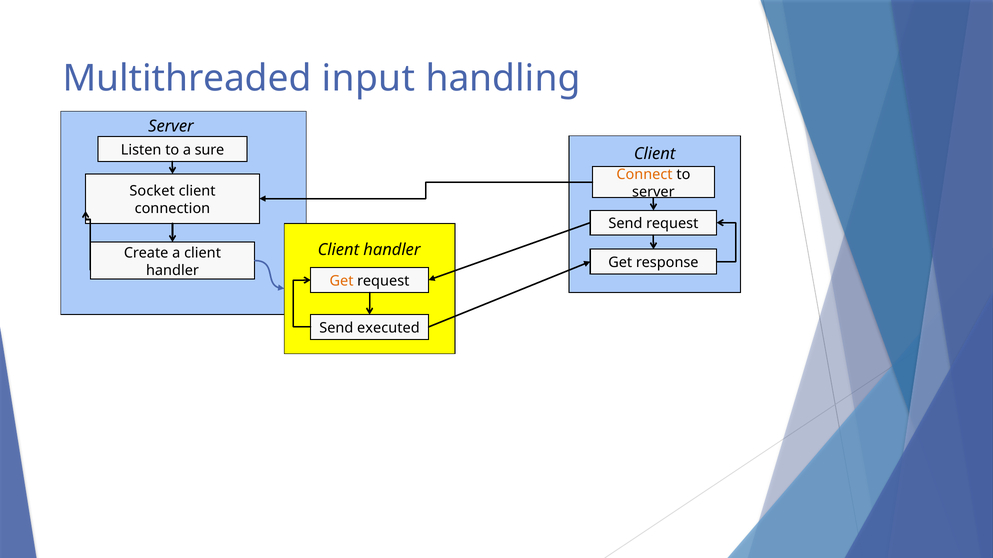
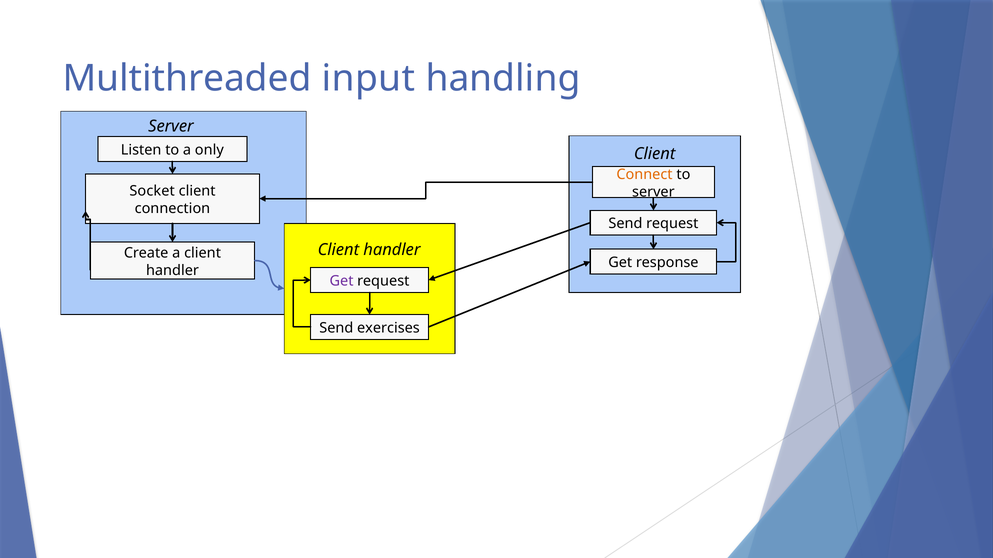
sure: sure -> only (209, 150)
Get colour: orange -> purple (342, 281)
executed: executed -> exercises (388, 328)
